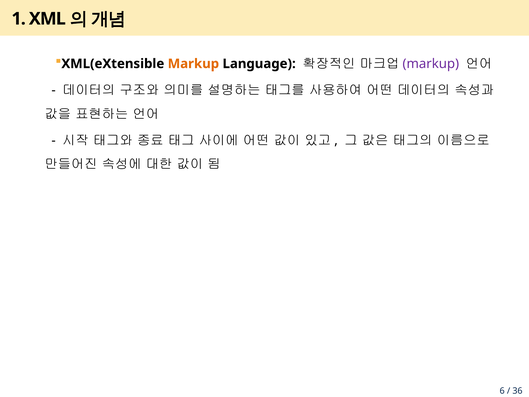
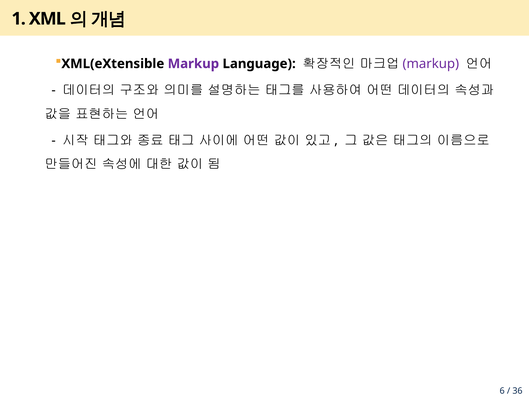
Markup colour: orange -> purple (193, 64)
